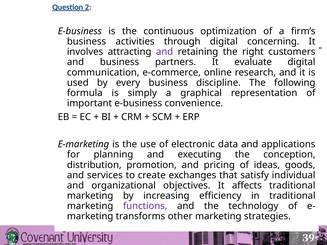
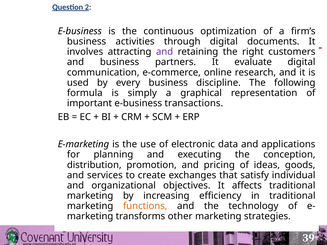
concerning: concerning -> documents (273, 42)
convenience: convenience -> transactions (194, 103)
functions colour: purple -> orange (145, 206)
